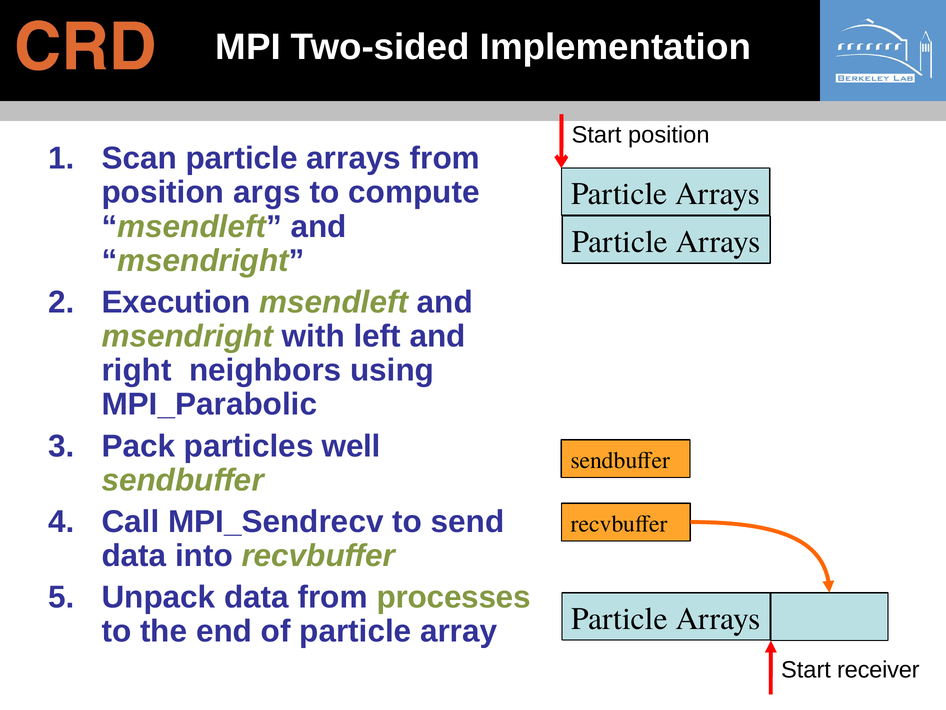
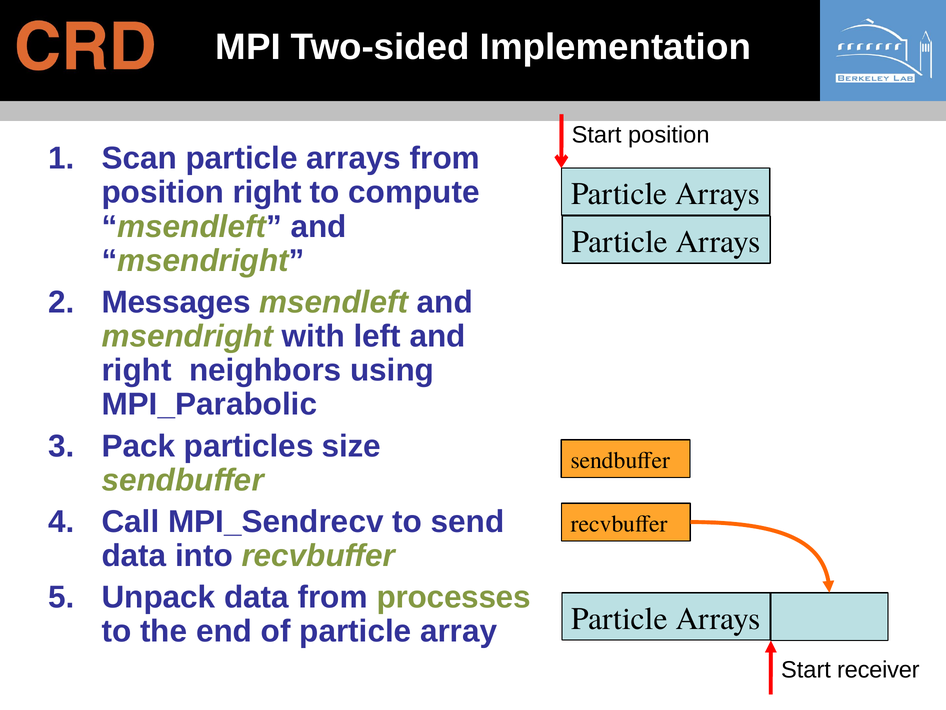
position args: args -> right (267, 192)
Execution: Execution -> Messages (176, 302)
well: well -> size (351, 446)
